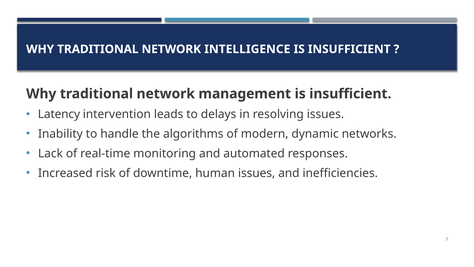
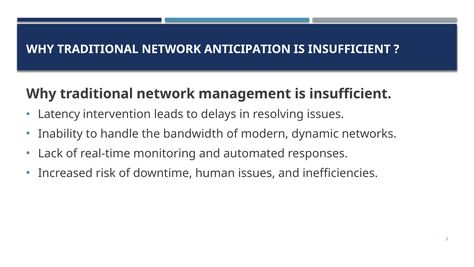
INTELLIGENCE: INTELLIGENCE -> ANTICIPATION (247, 49)
algorithms: algorithms -> bandwidth (193, 134)
